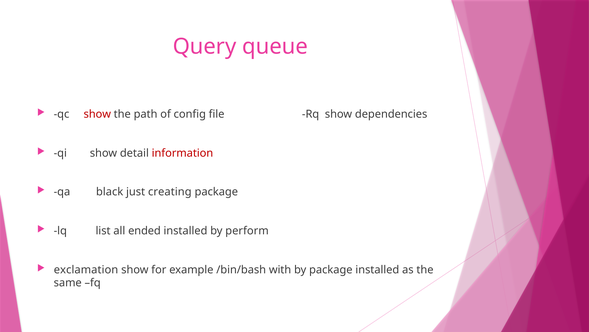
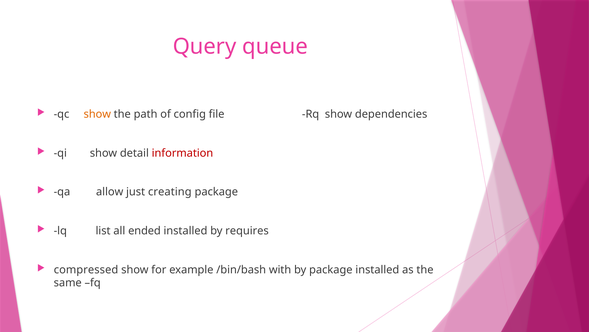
show colour: red -> orange (97, 114)
black: black -> allow (110, 192)
perform: perform -> requires (247, 230)
exclamation: exclamation -> compressed (86, 269)
